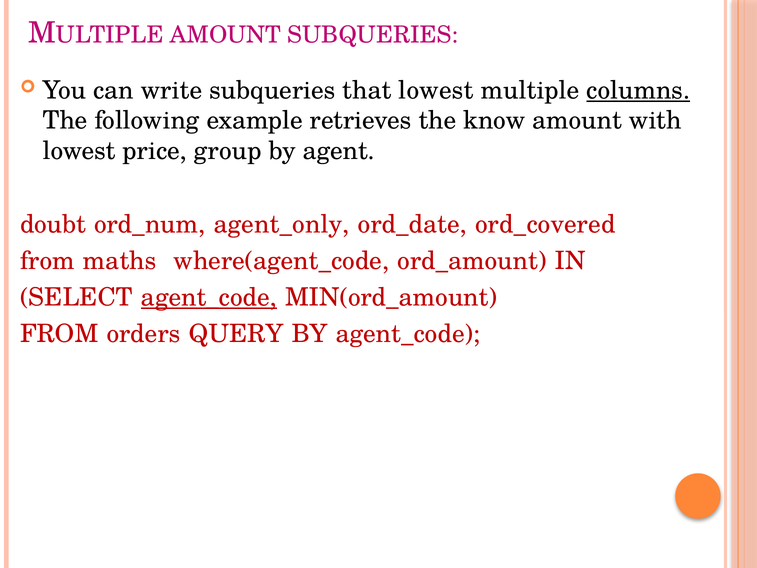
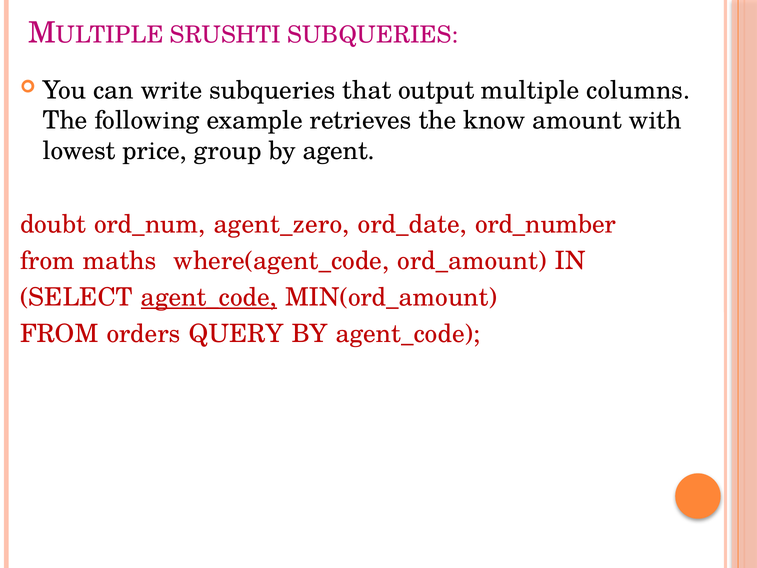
AMOUNT: AMOUNT -> SRUSHTI (225, 35)
that lowest: lowest -> output (436, 90)
columns underline: present -> none (638, 90)
agent_only: agent_only -> agent_zero (282, 224)
ord_covered: ord_covered -> ord_number (545, 224)
